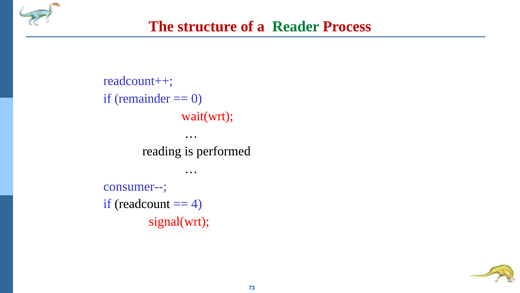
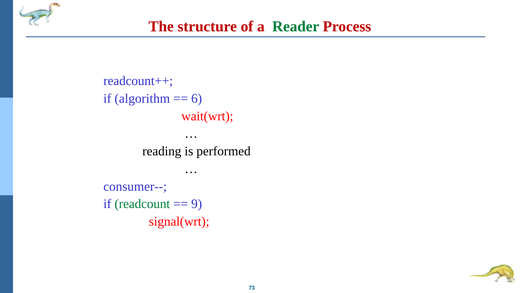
remainder: remainder -> algorithm (142, 98)
0: 0 -> 6 (197, 98)
readcount colour: black -> green (142, 204)
4: 4 -> 9 (197, 204)
